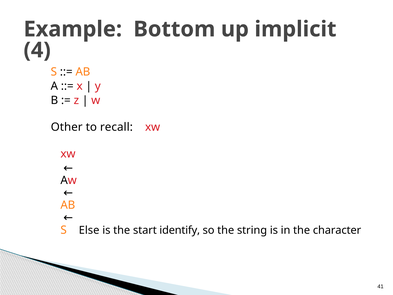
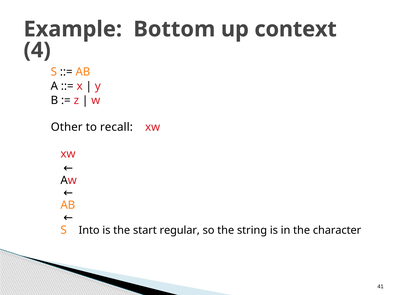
implicit: implicit -> context (296, 29)
Else: Else -> Into (89, 230)
identify: identify -> regular (180, 230)
